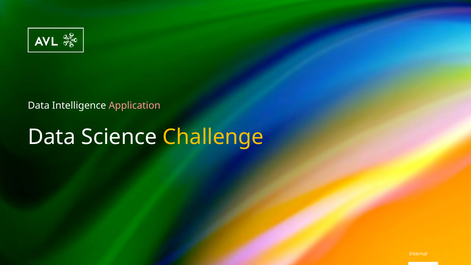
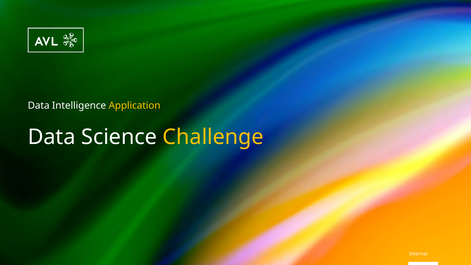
Application colour: pink -> yellow (135, 106)
